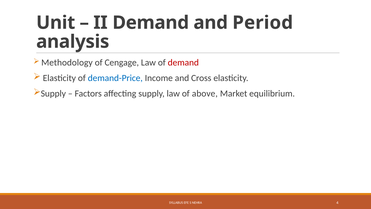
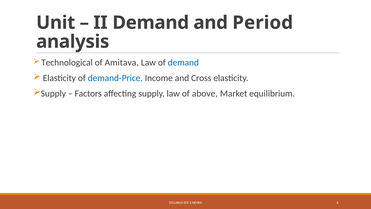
Methodology: Methodology -> Technological (67, 63)
Cengage: Cengage -> Amitava (122, 63)
demand colour: red -> blue (183, 63)
